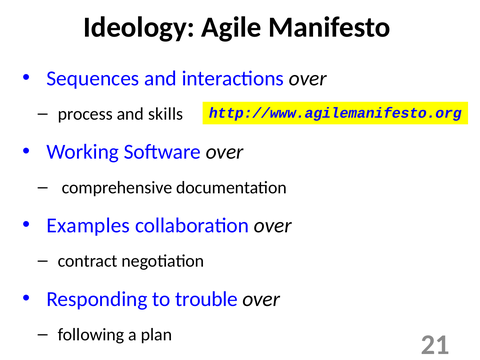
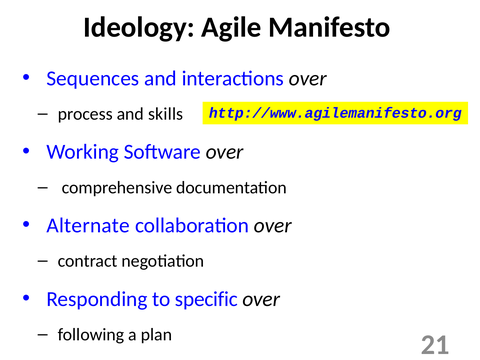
Examples: Examples -> Alternate (88, 225)
trouble: trouble -> specific (206, 299)
